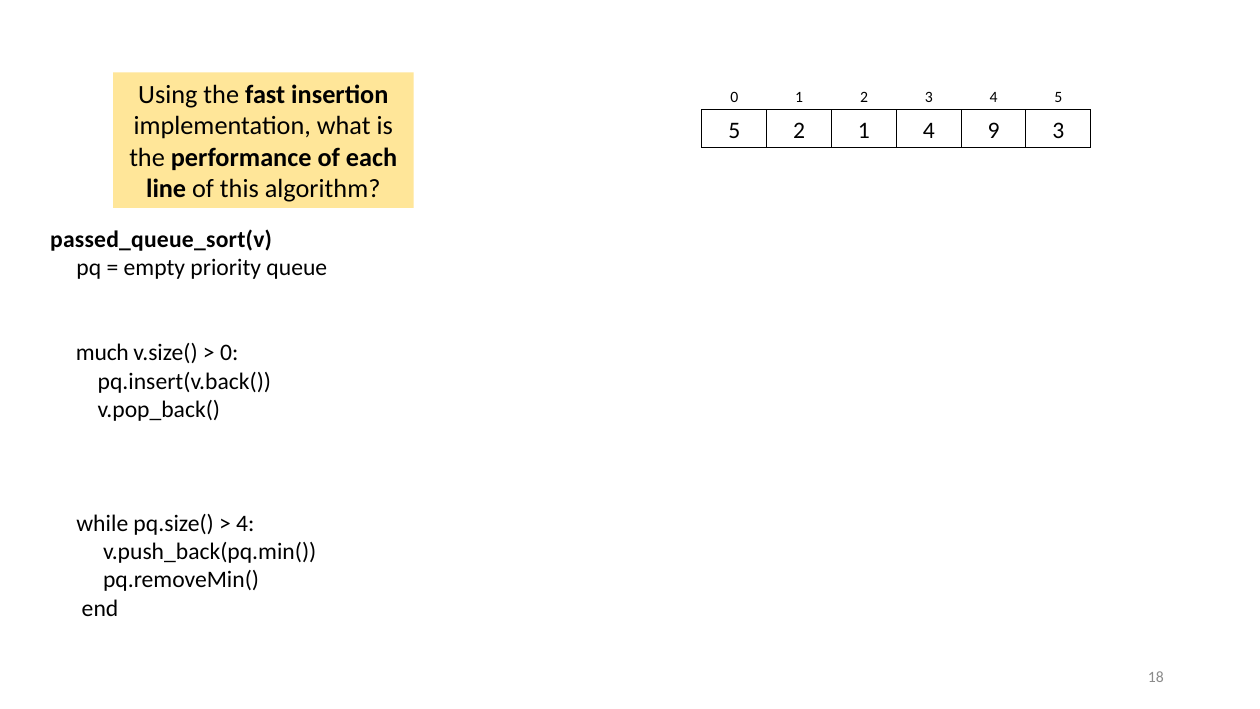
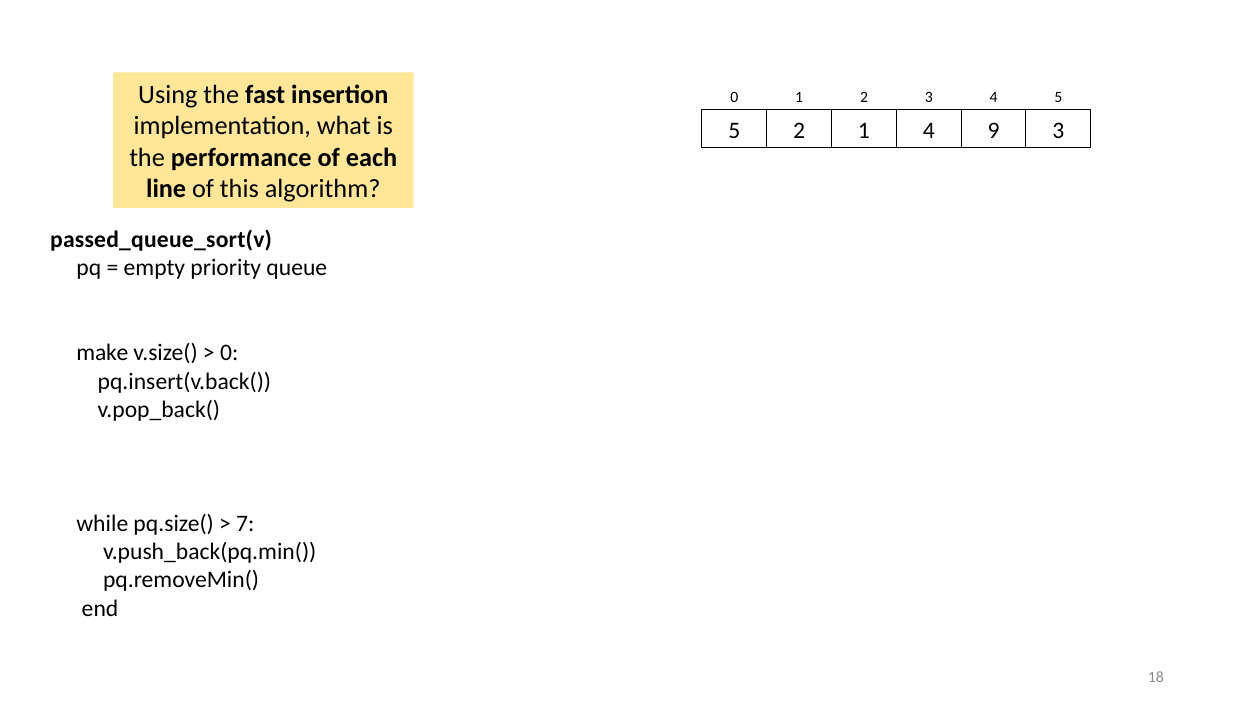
much: much -> make (102, 353)
4: 4 -> 7 (245, 523)
